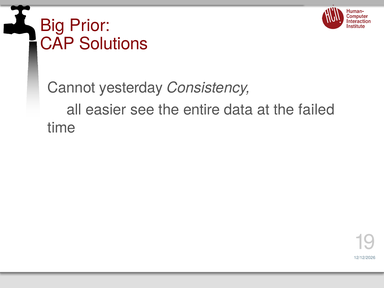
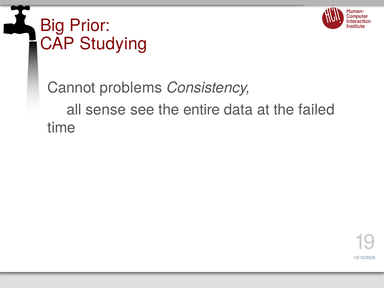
Solutions: Solutions -> Studying (113, 44)
yesterday: yesterday -> problems (131, 88)
easier: easier -> sense (106, 110)
